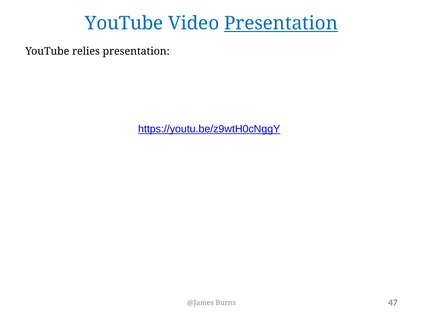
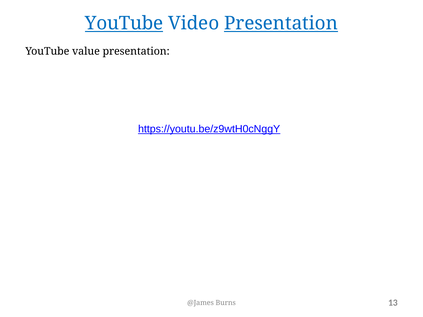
YouTube underline: none -> present (124, 23)
relies: relies -> value (86, 52)
47: 47 -> 13 (393, 303)
